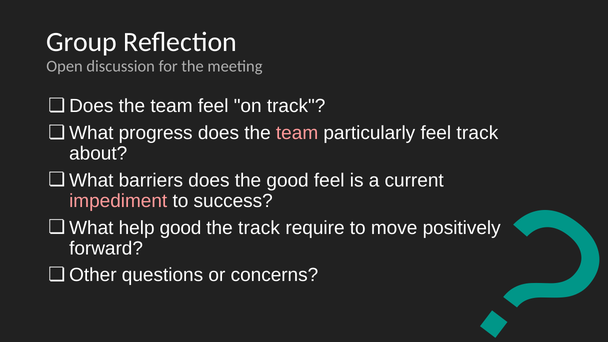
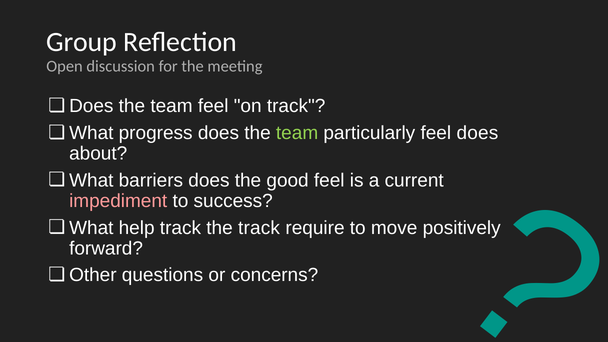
team colour: pink -> light green (297, 133)
feel track: track -> does (477, 133)
help good: good -> track (180, 228)
